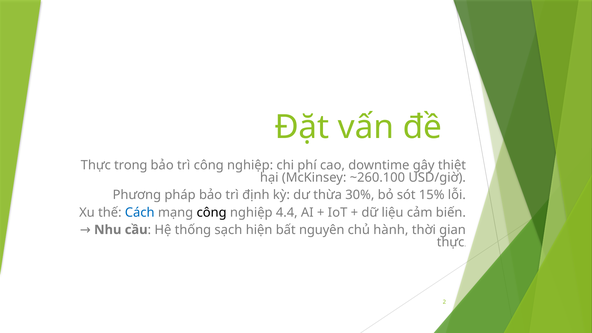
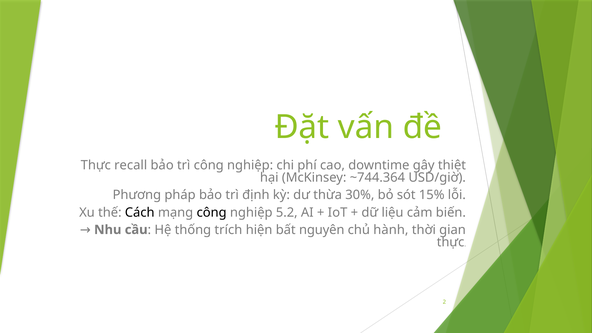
trọng: trọng -> recall (131, 165)
~260.100: ~260.100 -> ~744.364 (377, 178)
Cách colour: blue -> black (140, 212)
4.4: 4.4 -> 5.2 (287, 212)
sạch: sạch -> trích (228, 230)
